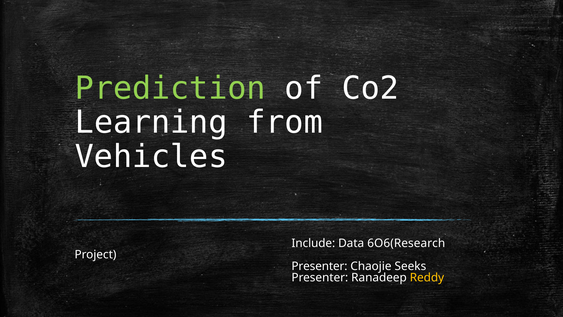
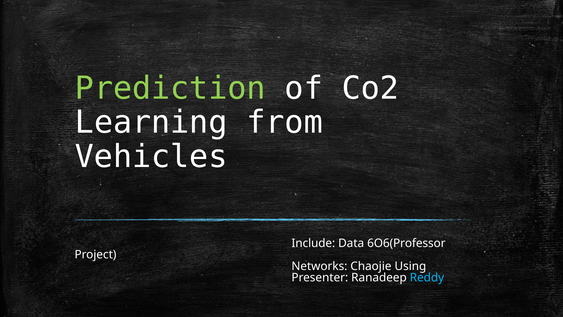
6O6(Research: 6O6(Research -> 6O6(Professor (406, 243)
Presenter: Presenter -> Networks (319, 266)
Seeks: Seeks -> Using (410, 266)
Reddy colour: yellow -> light blue (427, 277)
